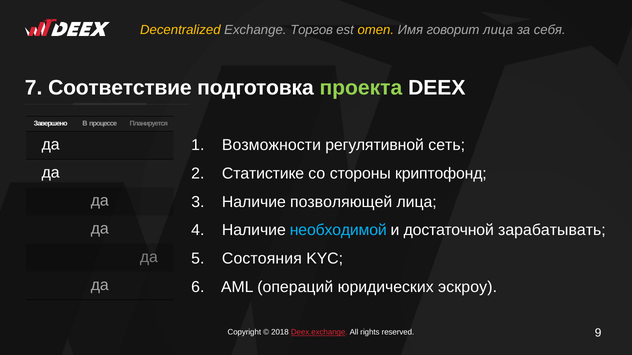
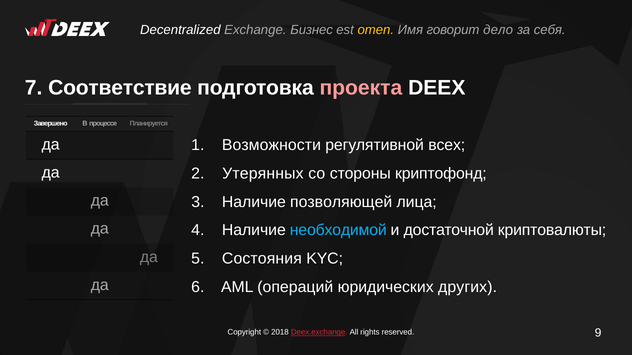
Decentralized colour: yellow -> white (180, 30)
Торгов: Торгов -> Бизнес (312, 30)
говорит лица: лица -> дело (498, 30)
проекта colour: light green -> pink (361, 88)
сеть: сеть -> всех (447, 145)
Статистике: Статистике -> Утерянных (263, 174)
зарабатывать: зарабатывать -> криптовалюты (552, 231)
эскроу: эскроу -> других (468, 288)
